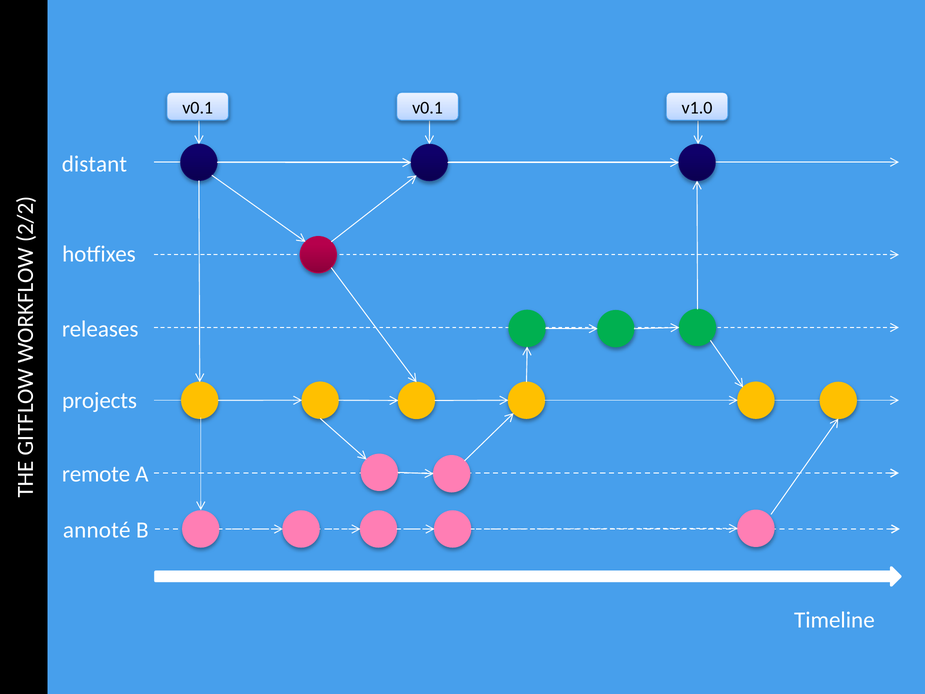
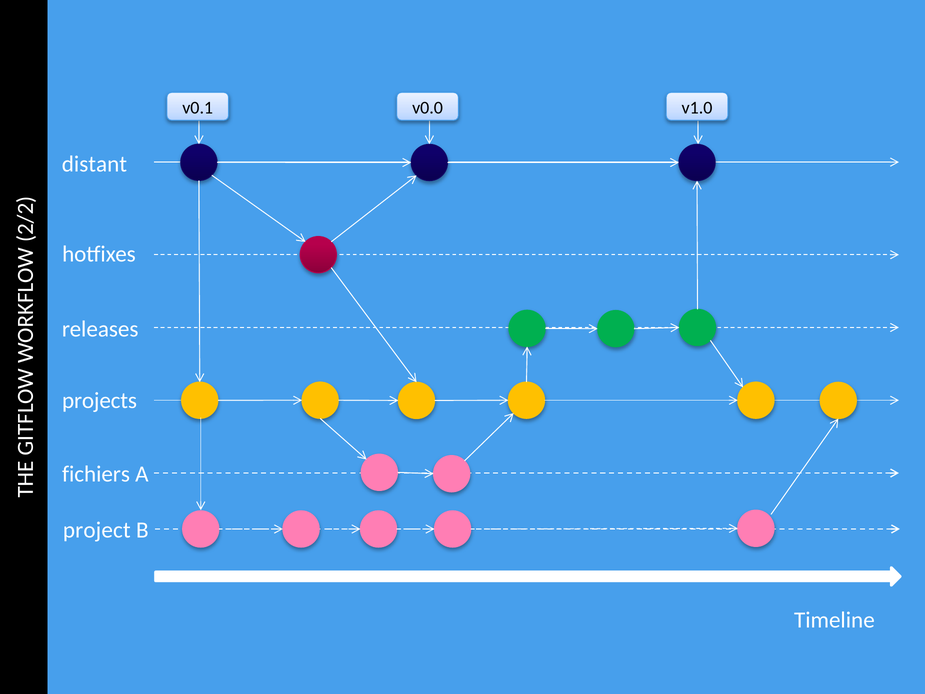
v0.1 v0.1: v0.1 -> v0.0 (428, 108)
remote: remote -> fichiers (96, 474)
annoté: annoté -> project (97, 530)
